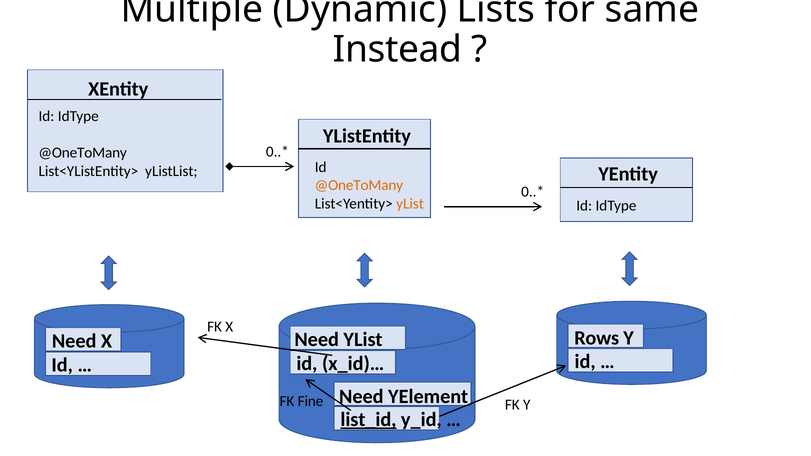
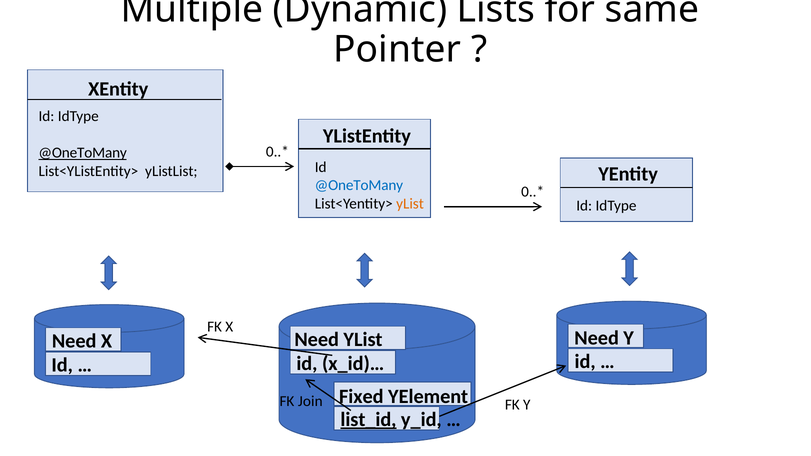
Instead: Instead -> Pointer (397, 49)
@OneToMany underline: none -> present (83, 153)
@OneToMany colour: orange -> blue (359, 185)
Rows: Rows -> Need (597, 338)
Need: Need -> Fixed (361, 397)
Fine: Fine -> Join (310, 401)
